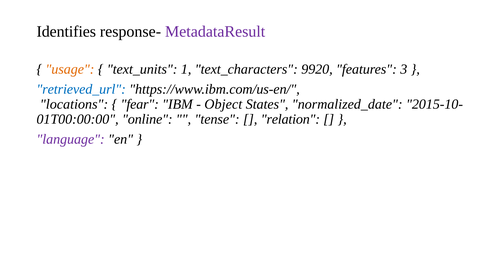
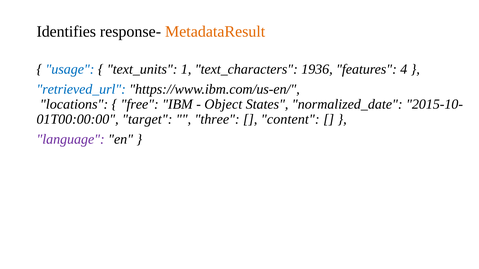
MetadataResult colour: purple -> orange (215, 31)
usage colour: orange -> blue (70, 69)
9920: 9920 -> 1936 (317, 69)
3: 3 -> 4 (404, 69)
fear: fear -> free (140, 104)
online: online -> target (147, 119)
tense: tense -> three (217, 119)
relation: relation -> content (290, 119)
